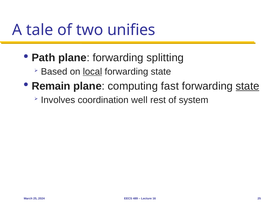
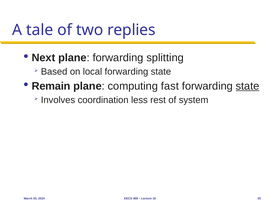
unifies: unifies -> replies (131, 30)
Path: Path -> Next (43, 58)
local underline: present -> none (92, 72)
well: well -> less (139, 100)
